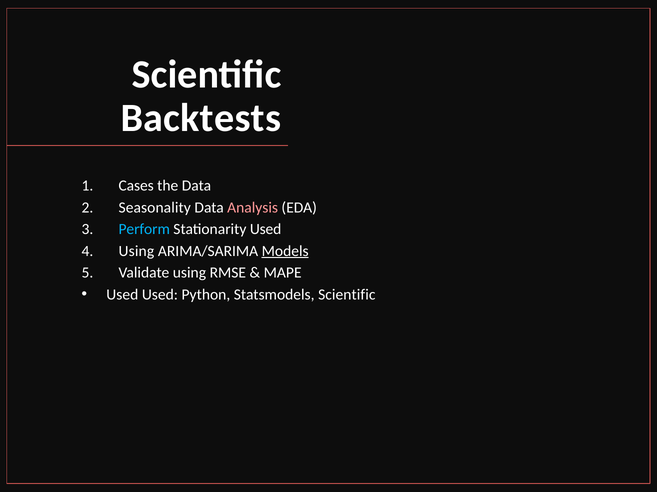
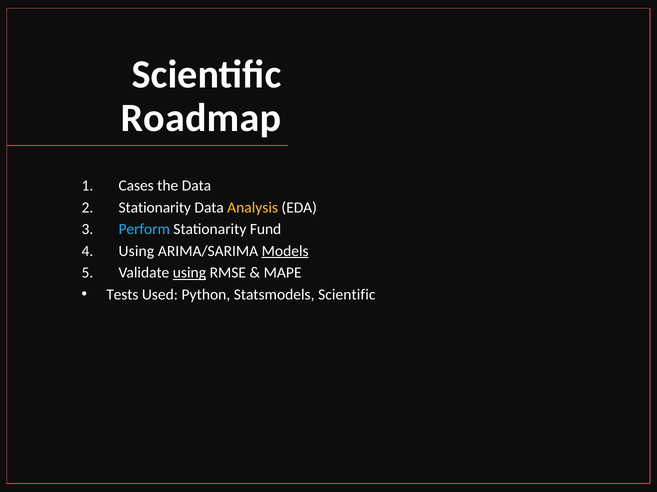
Backtests: Backtests -> Roadmap (201, 118)
Seasonality: Seasonality -> Stationarity (155, 208)
Analysis colour: pink -> yellow (253, 208)
Stationarity Used: Used -> Fund (266, 230)
using underline: none -> present (189, 273)
Used: Used -> Tests (122, 295)
